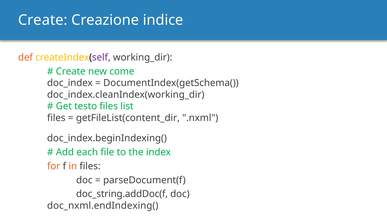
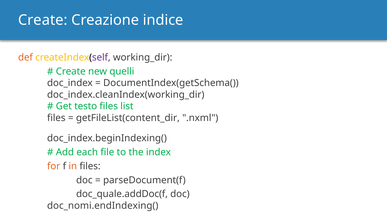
come: come -> quelli (122, 71)
doc_string.addDoc(f: doc_string.addDoc(f -> doc_quale.addDoc(f (122, 194)
doc_nxml.endIndexing(: doc_nxml.endIndexing( -> doc_nomi.endIndexing( (103, 205)
